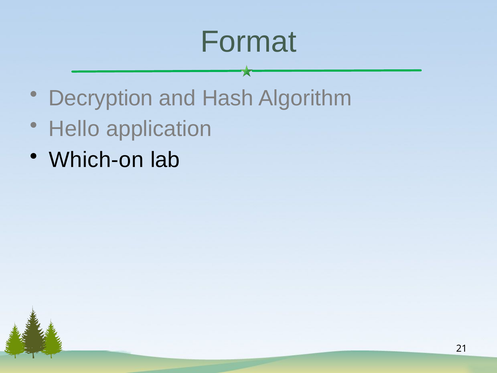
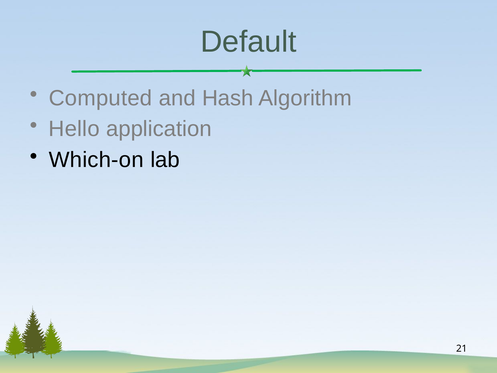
Format: Format -> Default (248, 42)
Decryption: Decryption -> Computed (101, 98)
